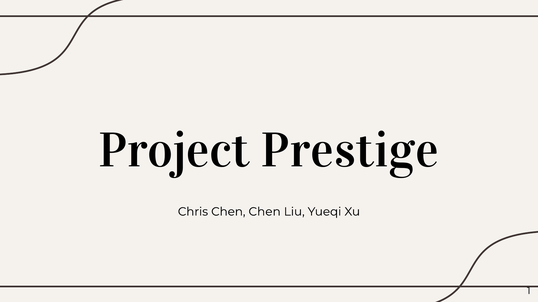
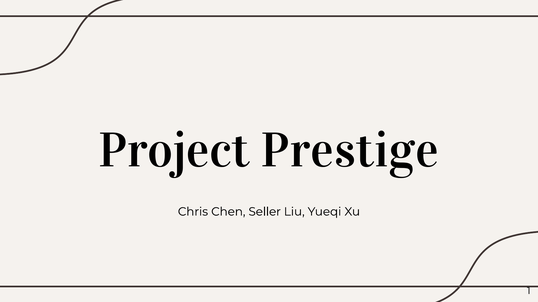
Chen Chen: Chen -> Seller (265, 212)
